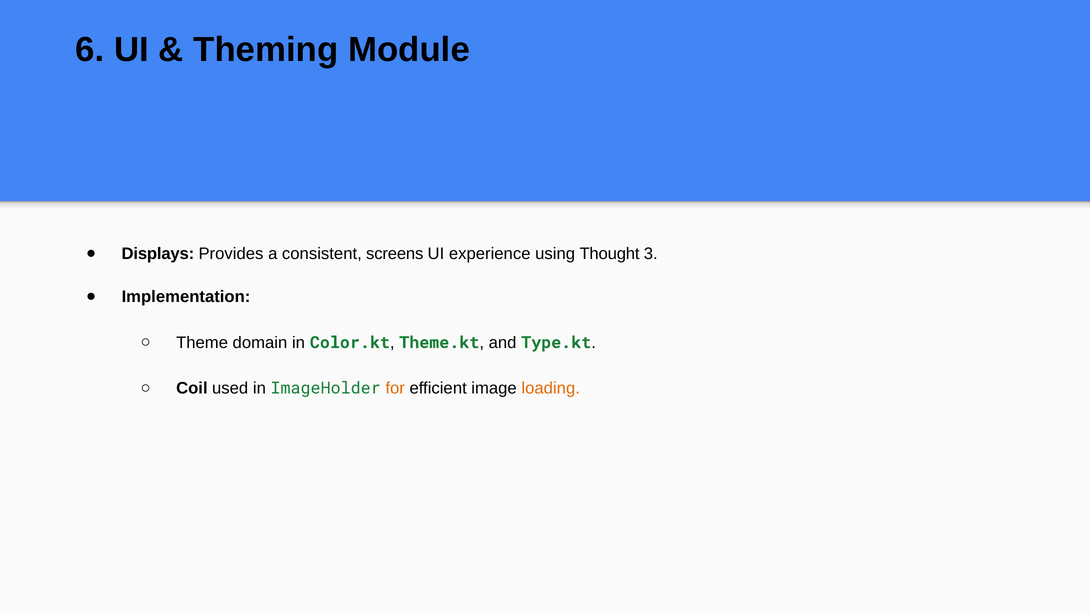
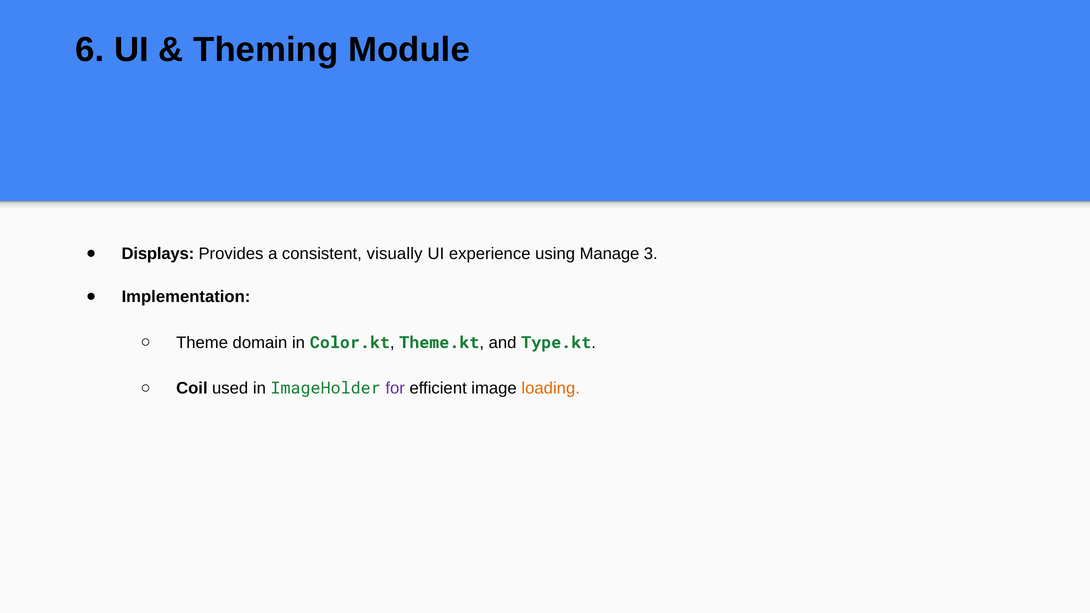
screens: screens -> visually (395, 254)
Thought: Thought -> Manage (610, 254)
for colour: orange -> purple (395, 389)
